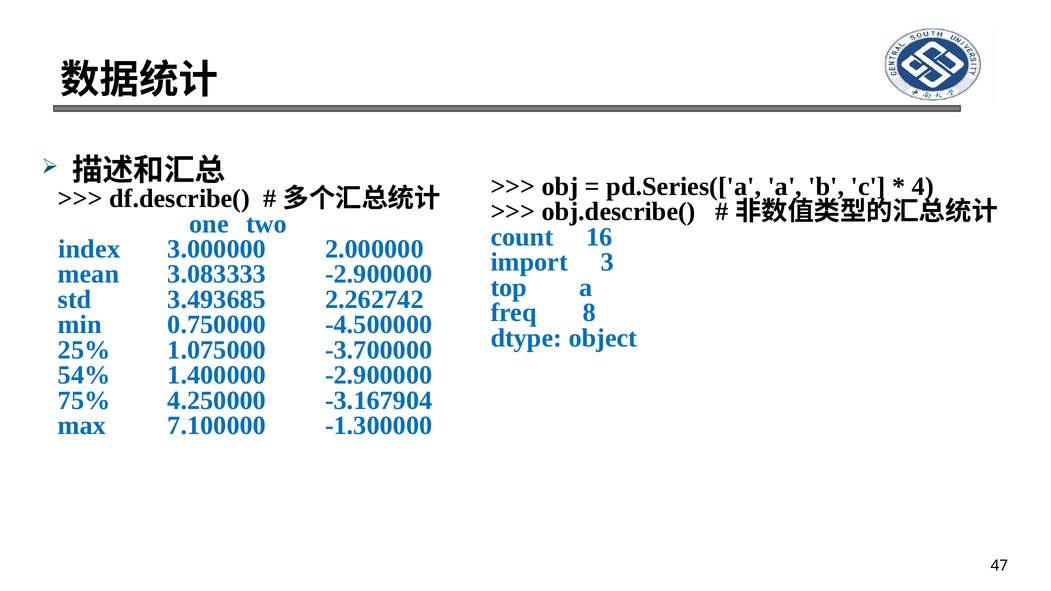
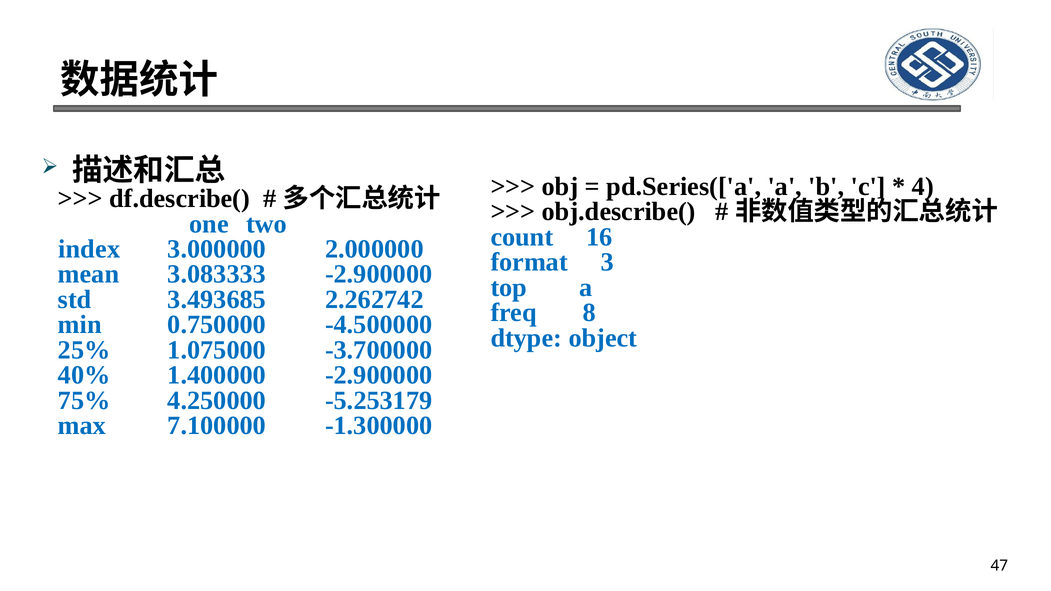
import: import -> format (529, 262)
54%: 54% -> 40% (84, 375)
-3.167904: -3.167904 -> -5.253179 (379, 401)
